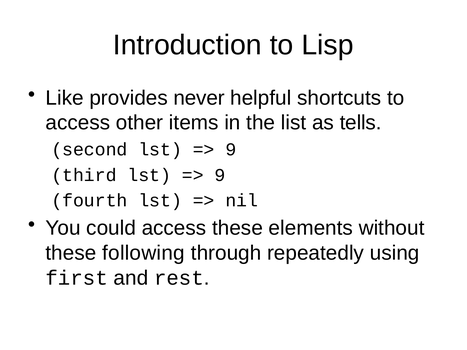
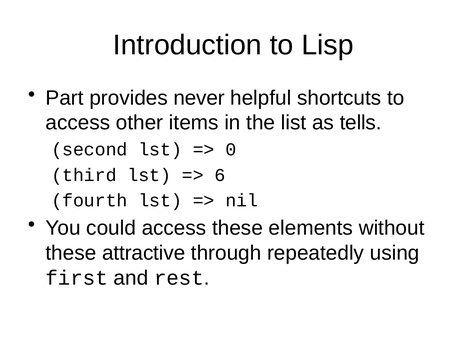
Like: Like -> Part (65, 98)
9: 9 -> 0 (231, 150)
9: 9 -> 6 (220, 175)
following: following -> attractive (144, 253)
